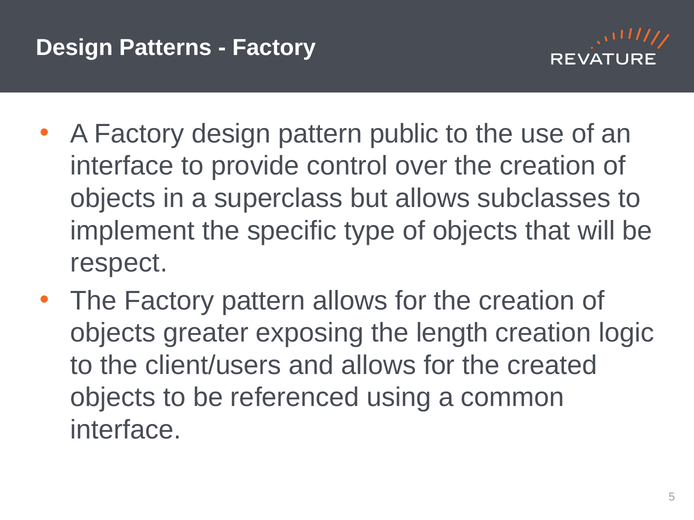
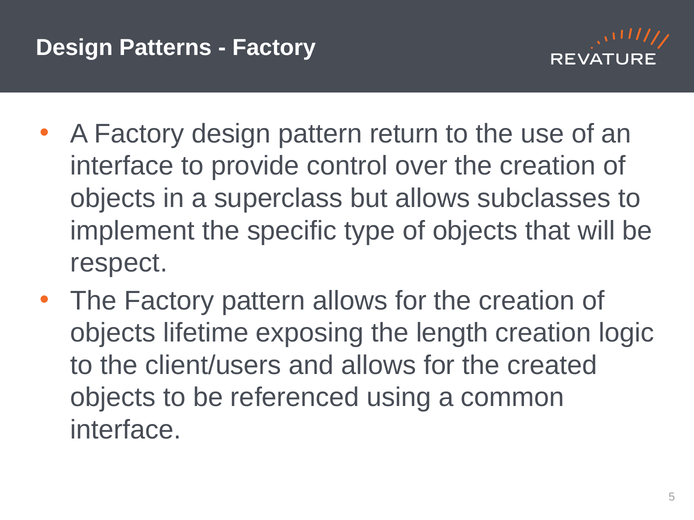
public: public -> return (404, 134)
greater: greater -> lifetime (206, 333)
